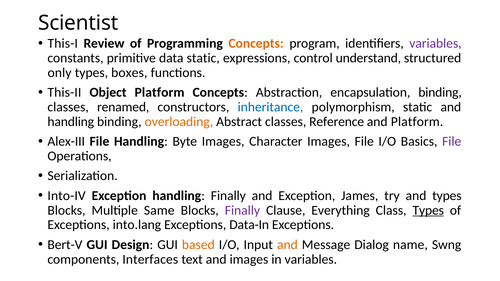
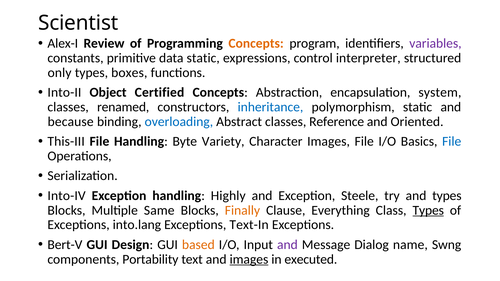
This-I: This-I -> Alex-I (63, 43)
understand: understand -> interpreter (368, 58)
This-II: This-II -> Into-II (64, 92)
Object Platform: Platform -> Certified (160, 92)
encapsulation binding: binding -> system (440, 92)
handling: handling -> because (71, 122)
overloading colour: orange -> blue (179, 122)
and Platform: Platform -> Oriented (417, 122)
Alex-III: Alex-III -> This-III (66, 142)
Byte Images: Images -> Variety (223, 142)
File colour: purple -> blue (452, 142)
handling Finally: Finally -> Highly (228, 196)
James: James -> Steele (360, 196)
Finally colour: purple -> orange (242, 210)
Data-In: Data-In -> Text-In (249, 225)
and colour: orange -> purple (287, 245)
Interfaces: Interfaces -> Portability (150, 259)
images underline: none -> present (249, 259)
in variables: variables -> executed (311, 259)
